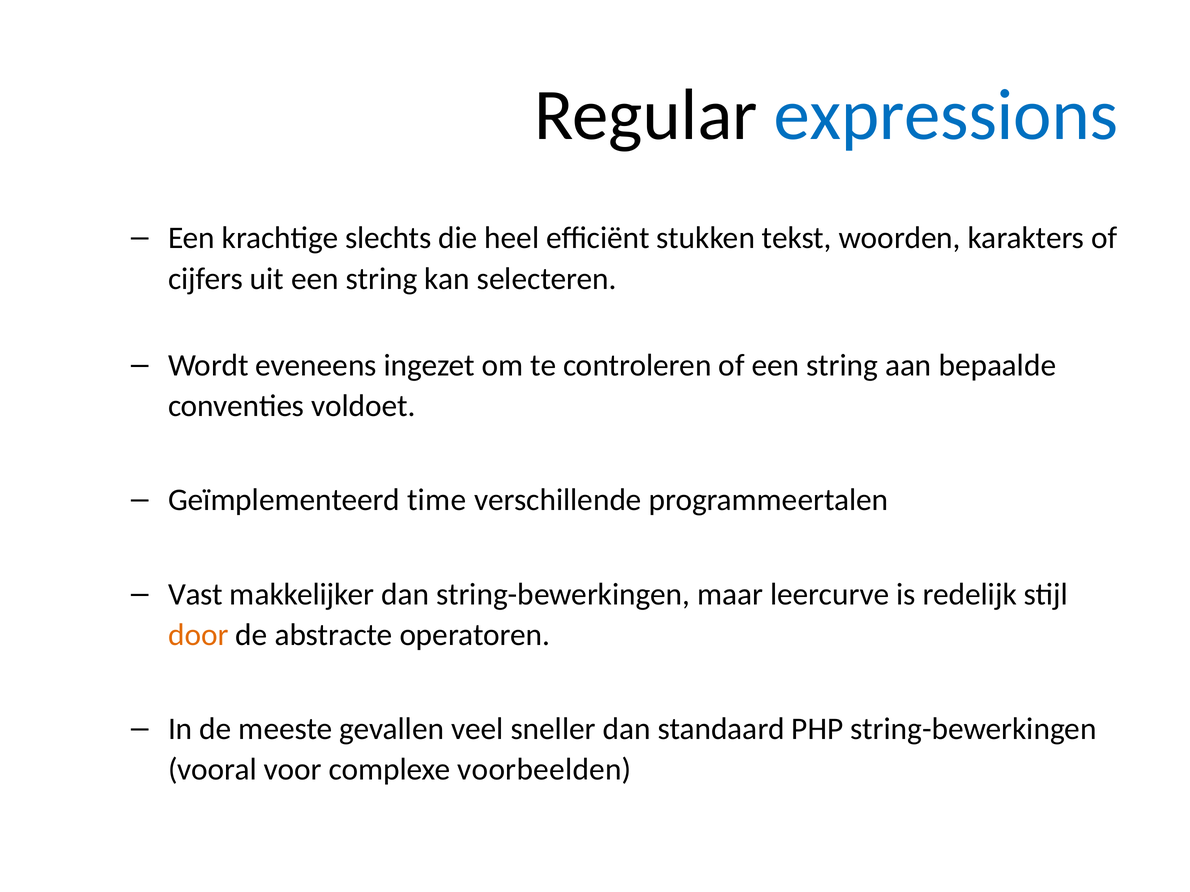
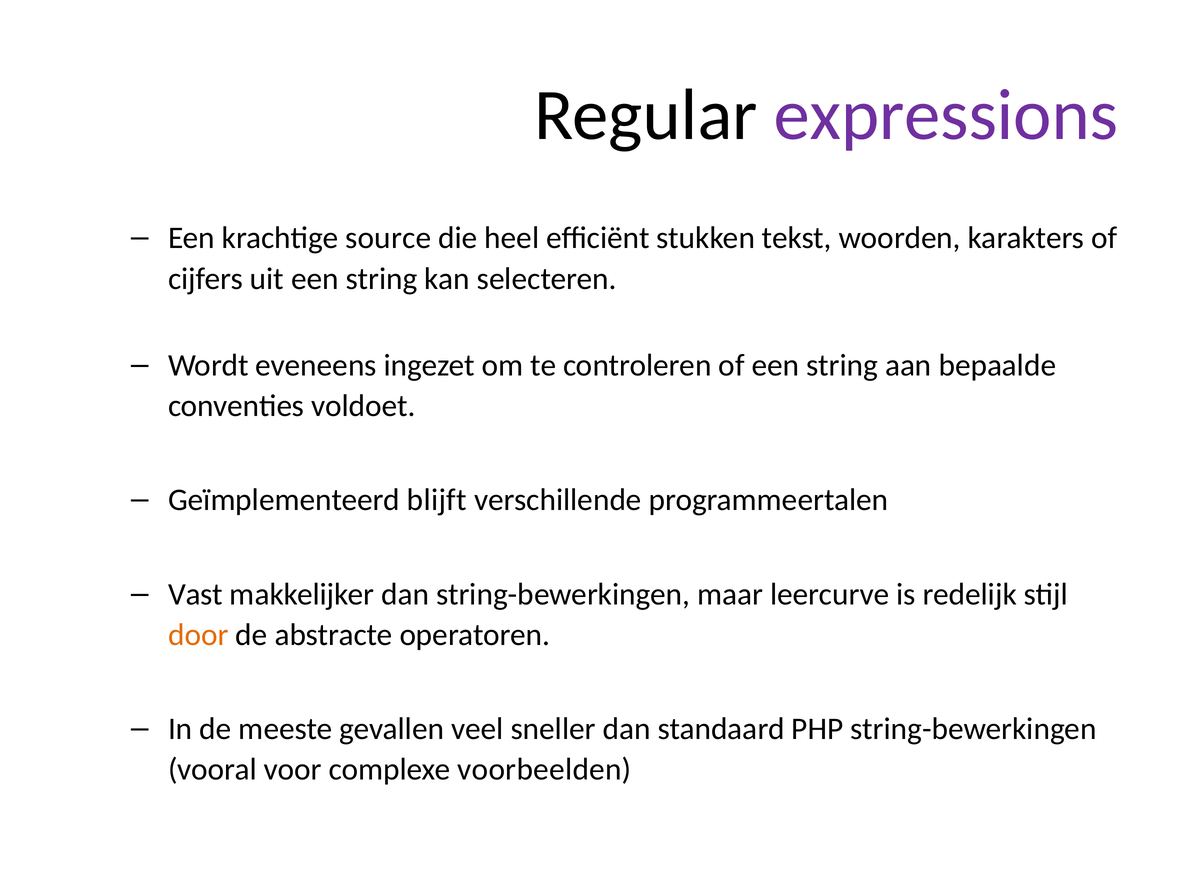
expressions colour: blue -> purple (946, 115)
slechts: slechts -> source (388, 238)
time: time -> blijft (437, 500)
